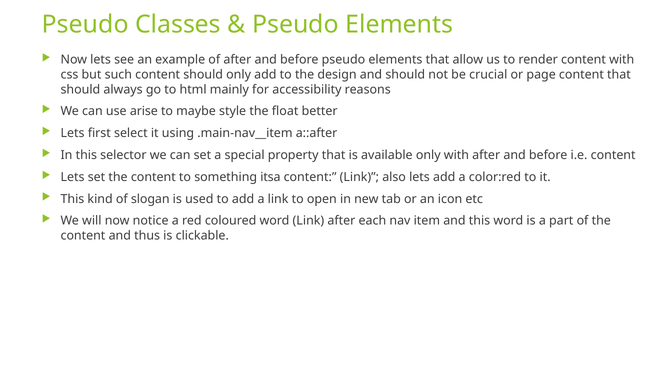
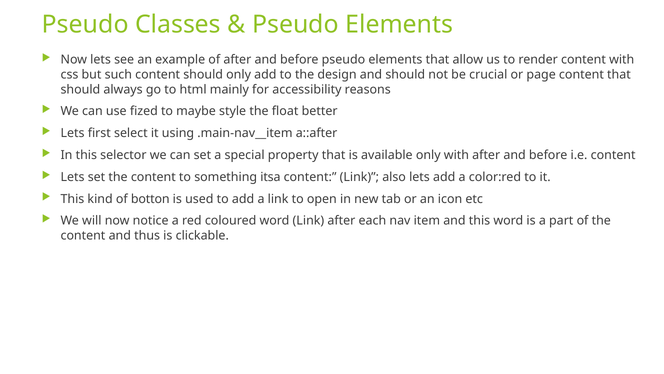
arise: arise -> fized (144, 111)
slogan: slogan -> botton (150, 199)
